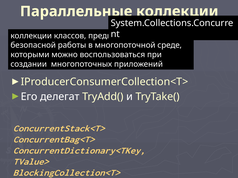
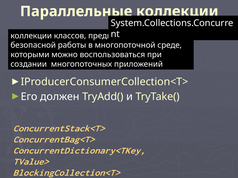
делегат: делегат -> должен (60, 97)
